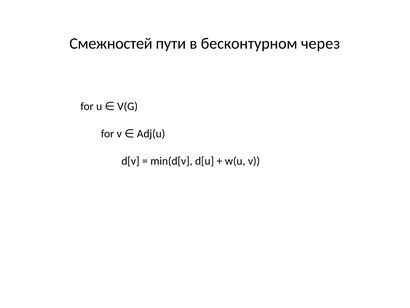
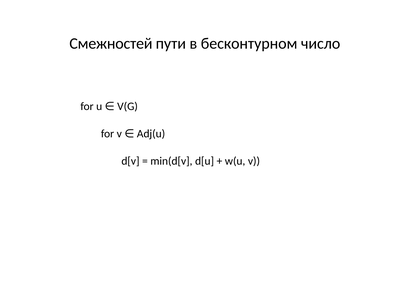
через: через -> число (321, 43)
